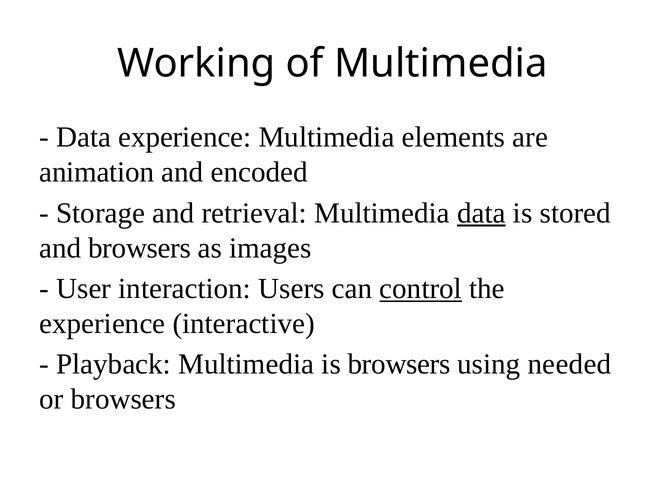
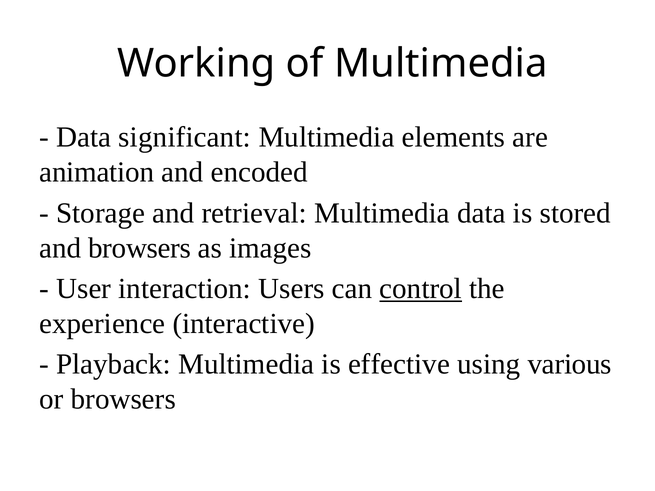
Data experience: experience -> significant (185, 137)
data underline: present -> none (481, 213)
is browsers: browsers -> effective (399, 365)
needed: needed -> various (570, 365)
